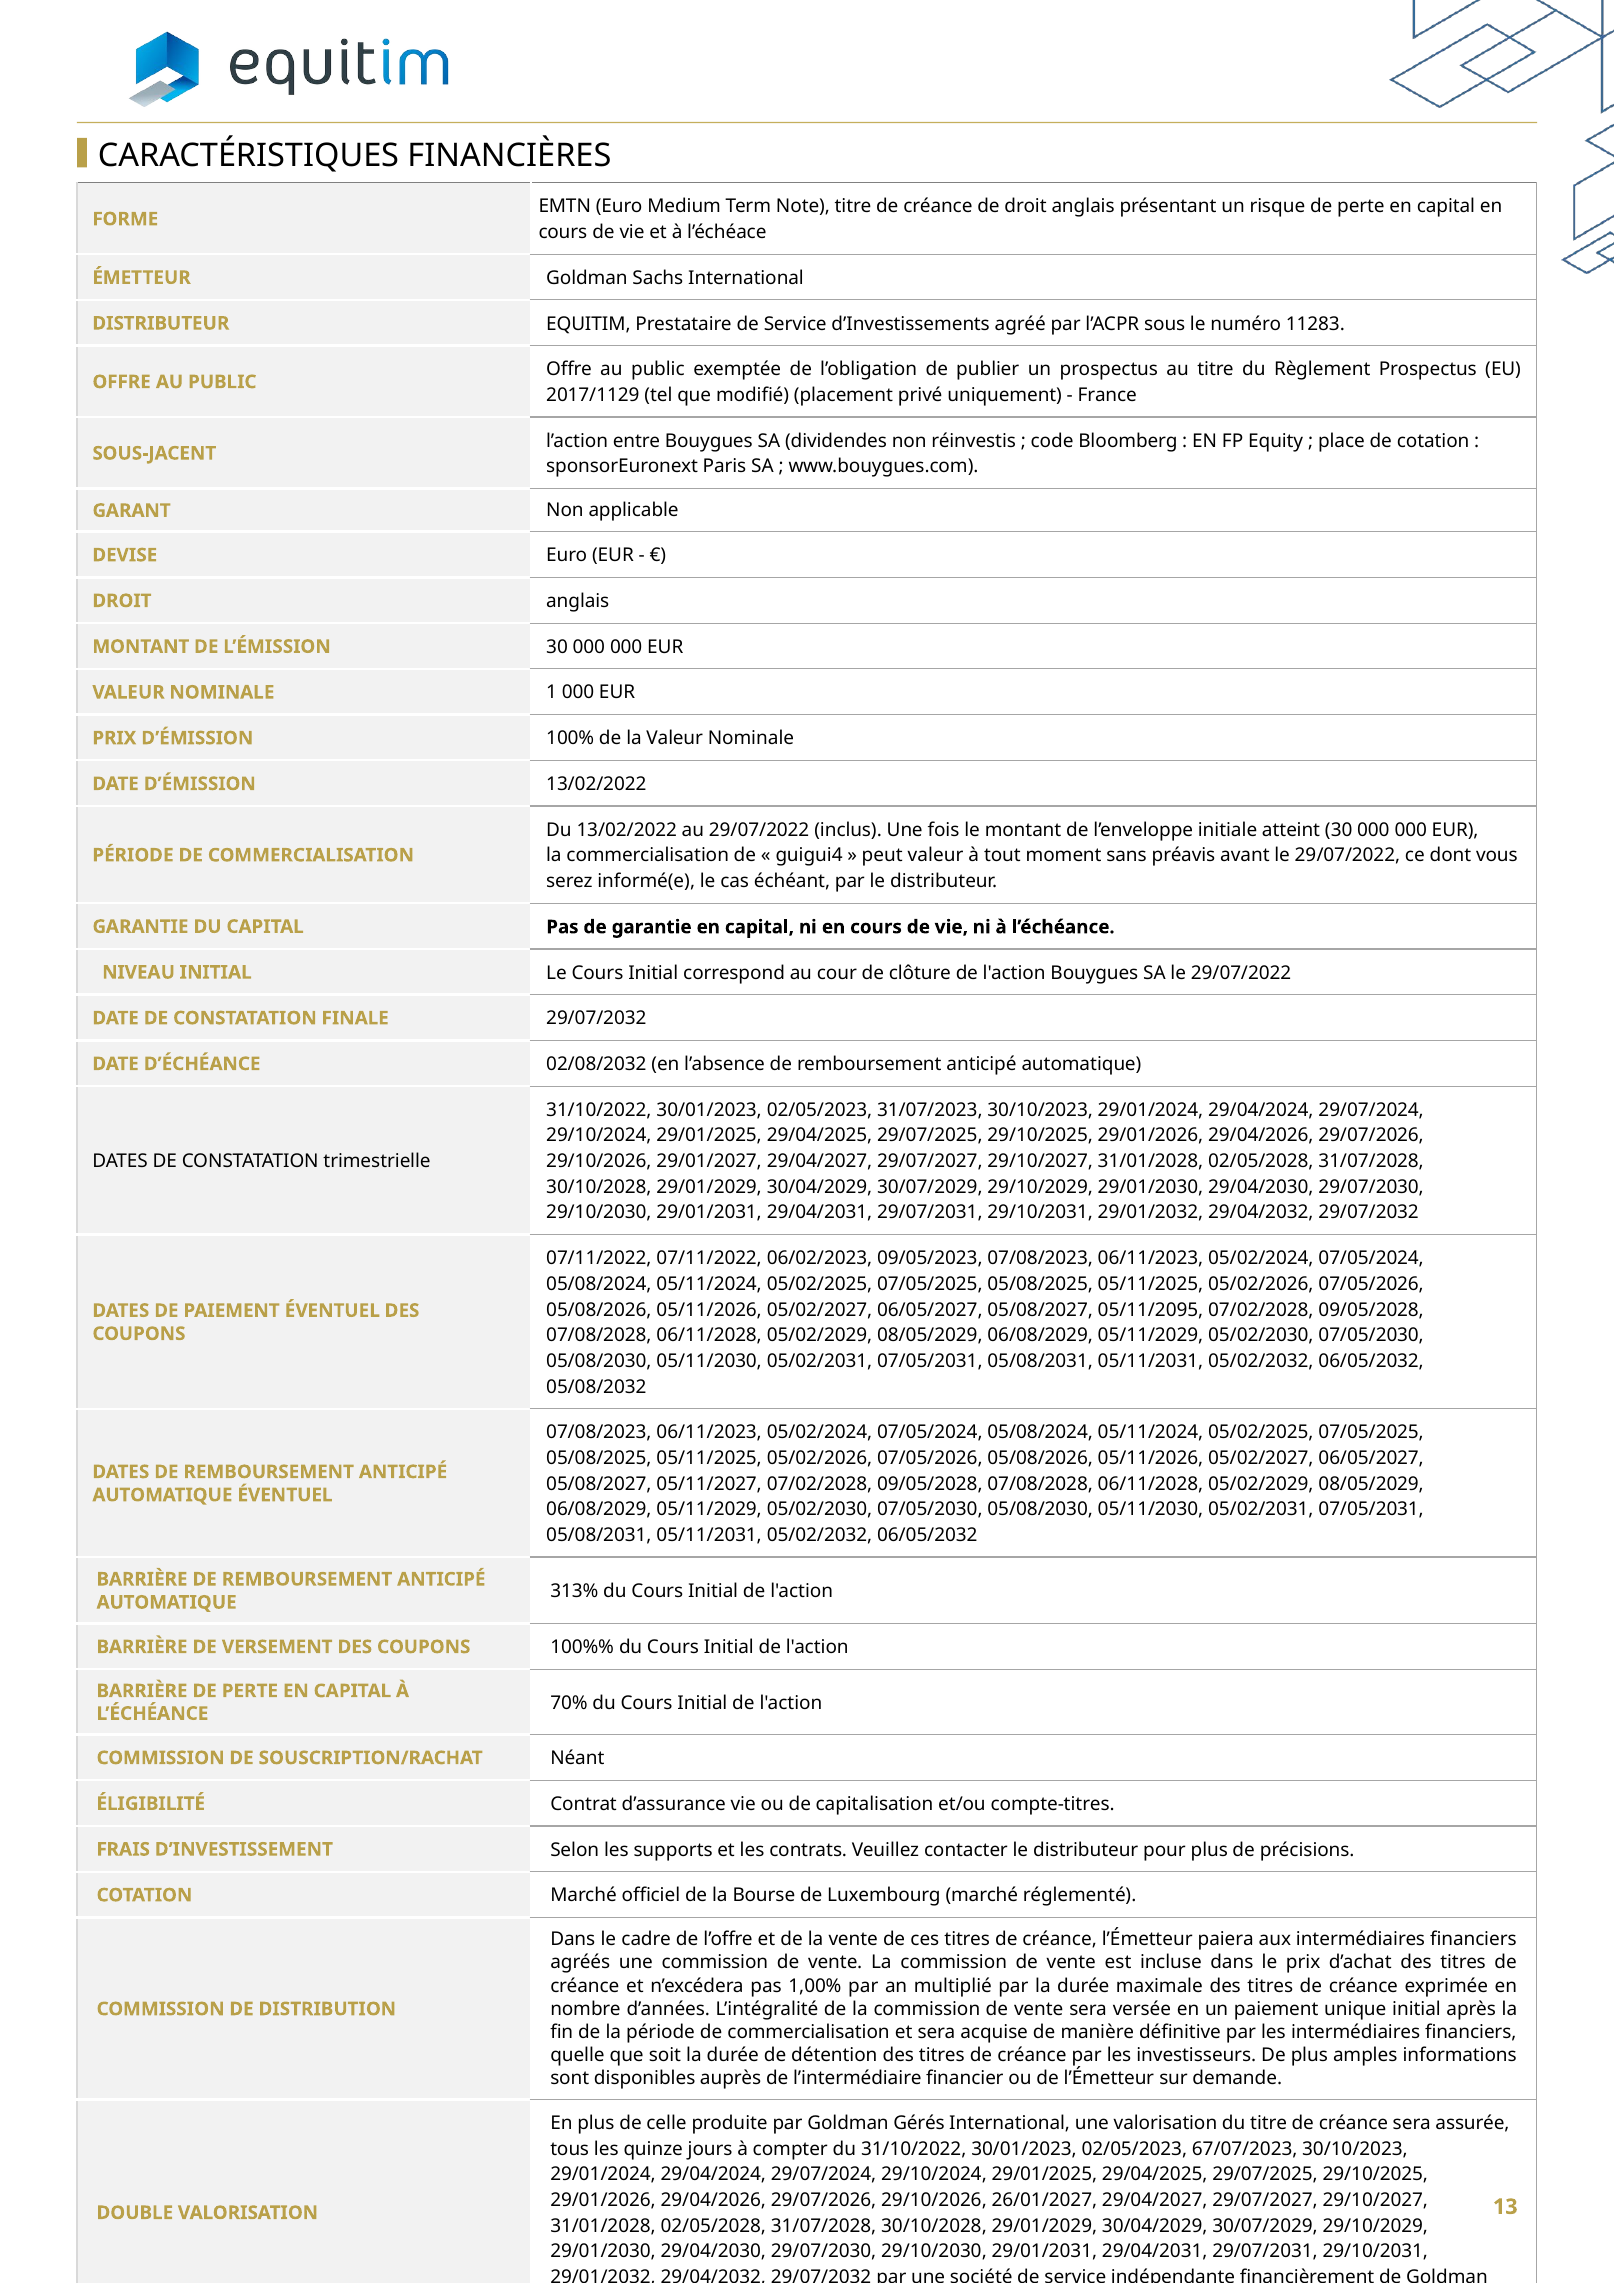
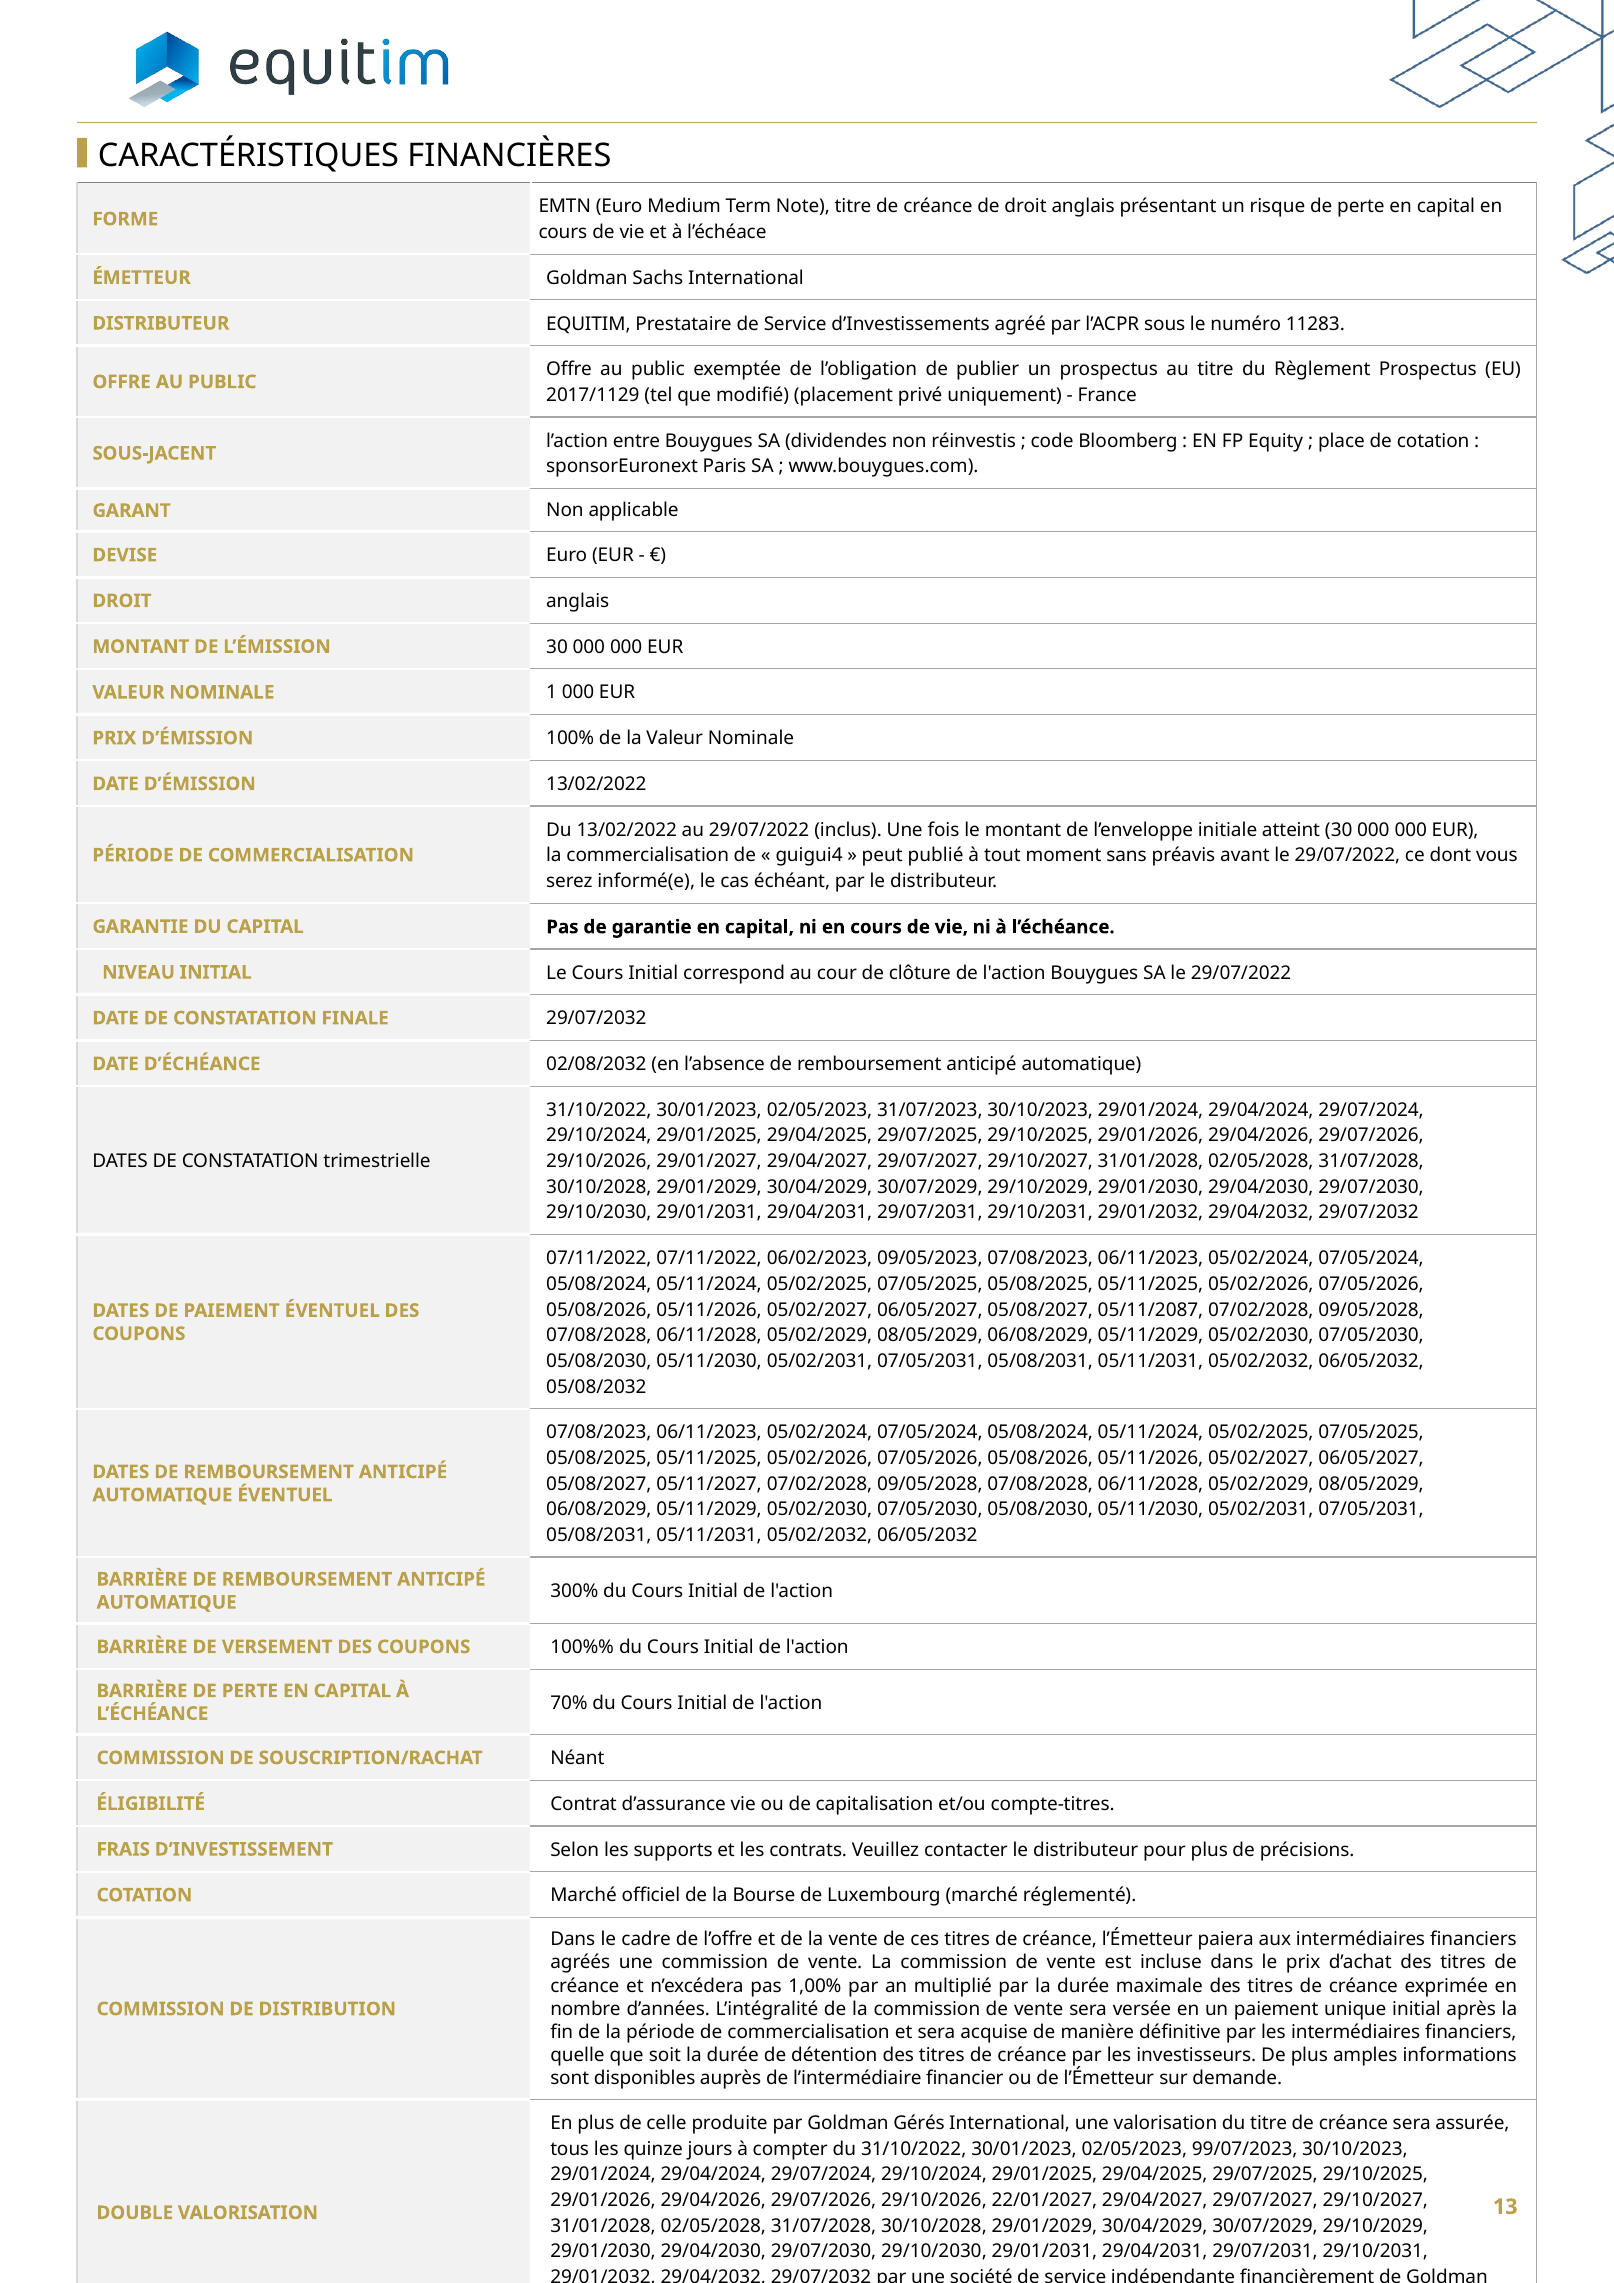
peut valeur: valeur -> publié (936, 855)
05/11/2095: 05/11/2095 -> 05/11/2087 (1151, 1310)
313%: 313% -> 300% (574, 1591)
67/07/2023: 67/07/2023 -> 99/07/2023 (1245, 2149)
26/01/2027: 26/01/2027 -> 22/01/2027 (1044, 2200)
